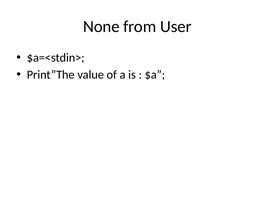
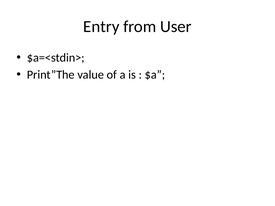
None: None -> Entry (101, 27)
